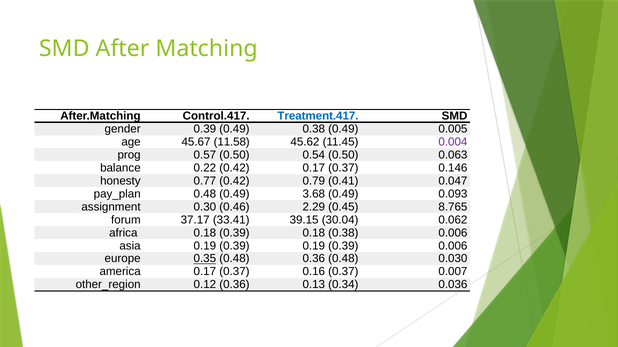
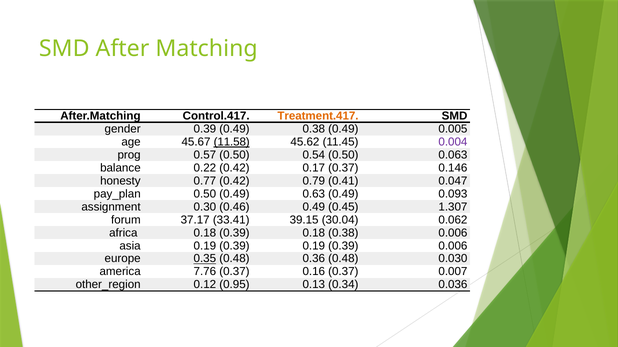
Treatment.417 colour: blue -> orange (318, 116)
11.58 underline: none -> present (232, 142)
0.48: 0.48 -> 0.50 (205, 194)
3.68: 3.68 -> 0.63 (314, 194)
0.46 2.29: 2.29 -> 0.49 (314, 207)
8.765: 8.765 -> 1.307 (453, 207)
america 0.17: 0.17 -> 7.76 (205, 272)
0.12 0.36: 0.36 -> 0.95 (234, 285)
